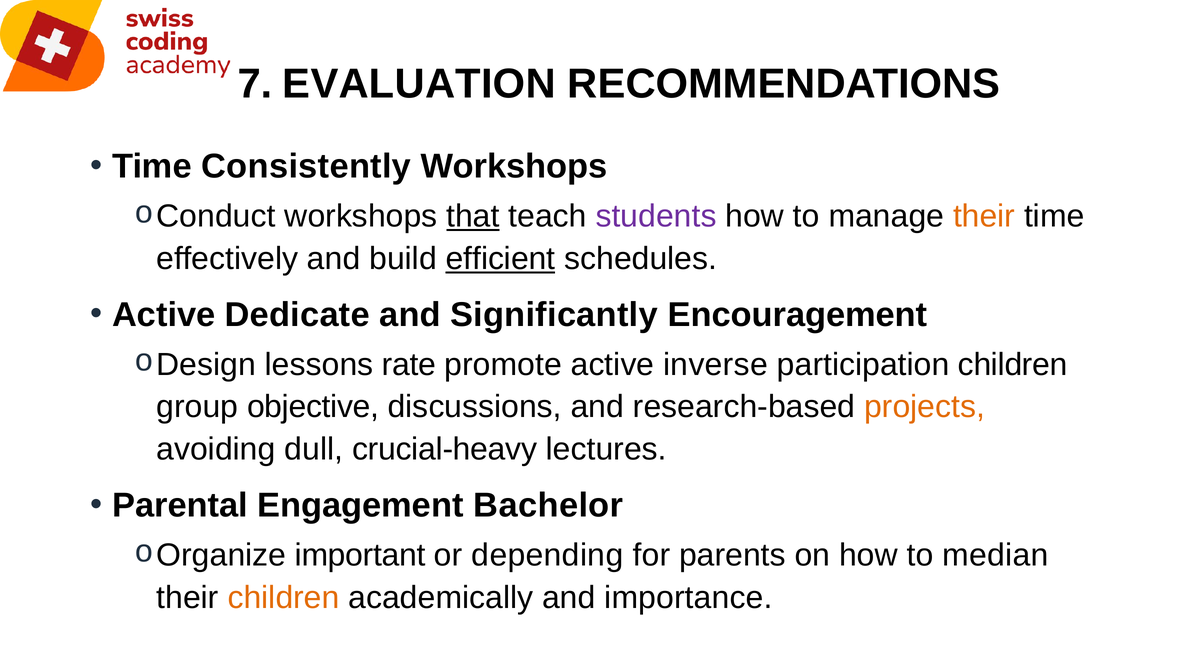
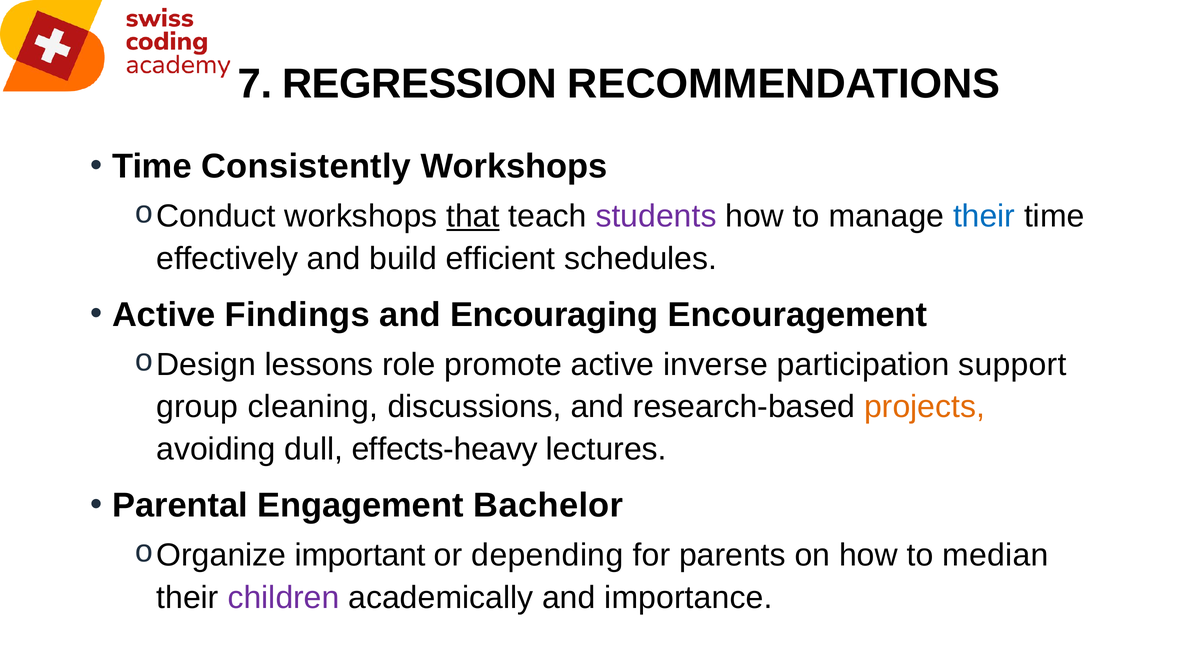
EVALUATION: EVALUATION -> REGRESSION (419, 84)
their colour: orange -> blue (984, 216)
efficient underline: present -> none (501, 259)
Dedicate: Dedicate -> Findings (297, 315)
Significantly: Significantly -> Encouraging (554, 315)
rate: rate -> role (409, 365)
participation children: children -> support (1012, 365)
objective: objective -> cleaning (313, 407)
crucial-heavy: crucial-heavy -> effects-heavy (445, 449)
children colour: orange -> purple (284, 598)
